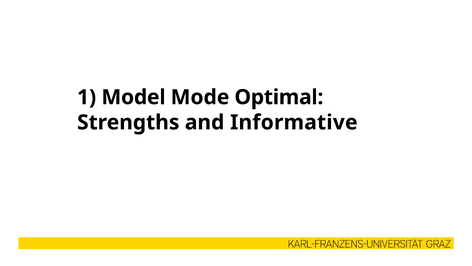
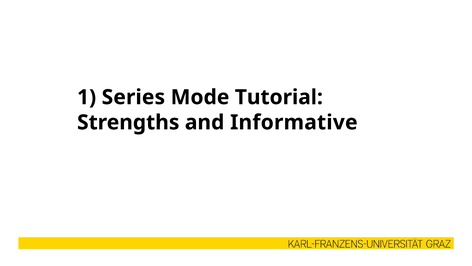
Model: Model -> Series (133, 97)
Optimal: Optimal -> Tutorial (279, 97)
